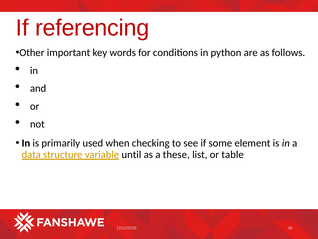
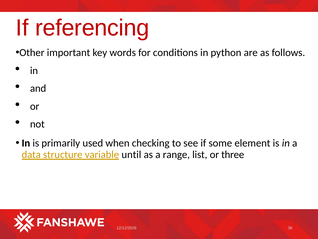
these: these -> range (176, 154)
table: table -> three (233, 154)
